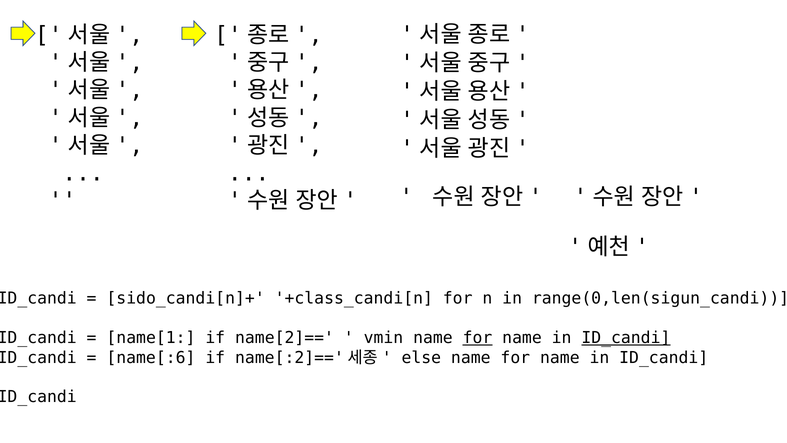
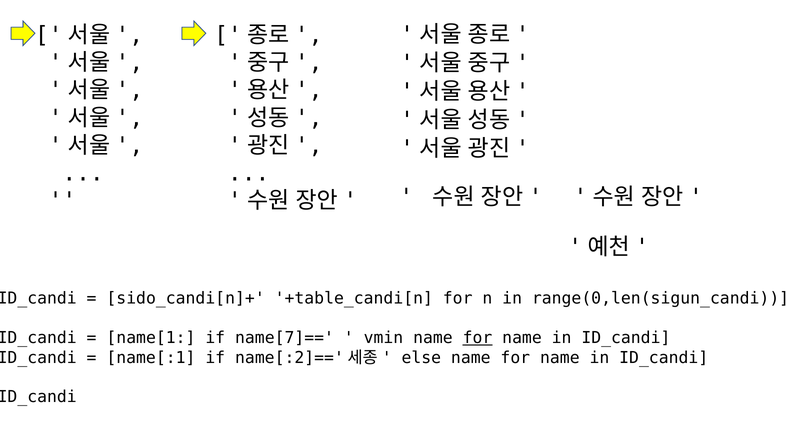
+class_candi[n: +class_candi[n -> +table_candi[n (354, 298)
name[2]==: name[2]== -> name[7]== (285, 338)
ID_candi underline: present -> none (626, 338)
name[:6: name[:6 -> name[:1 (151, 357)
